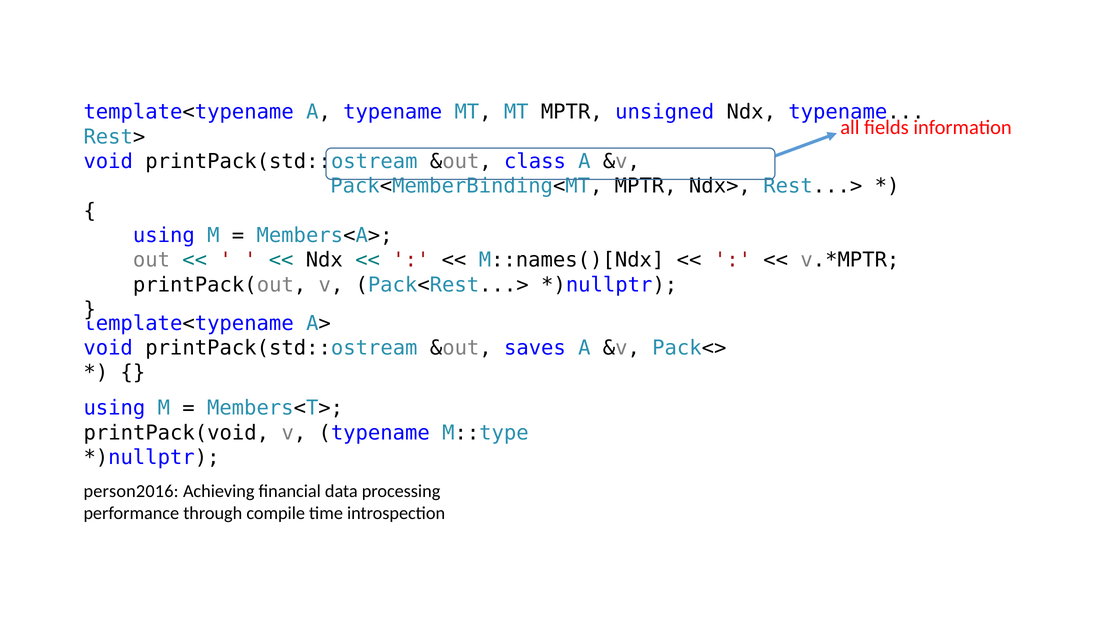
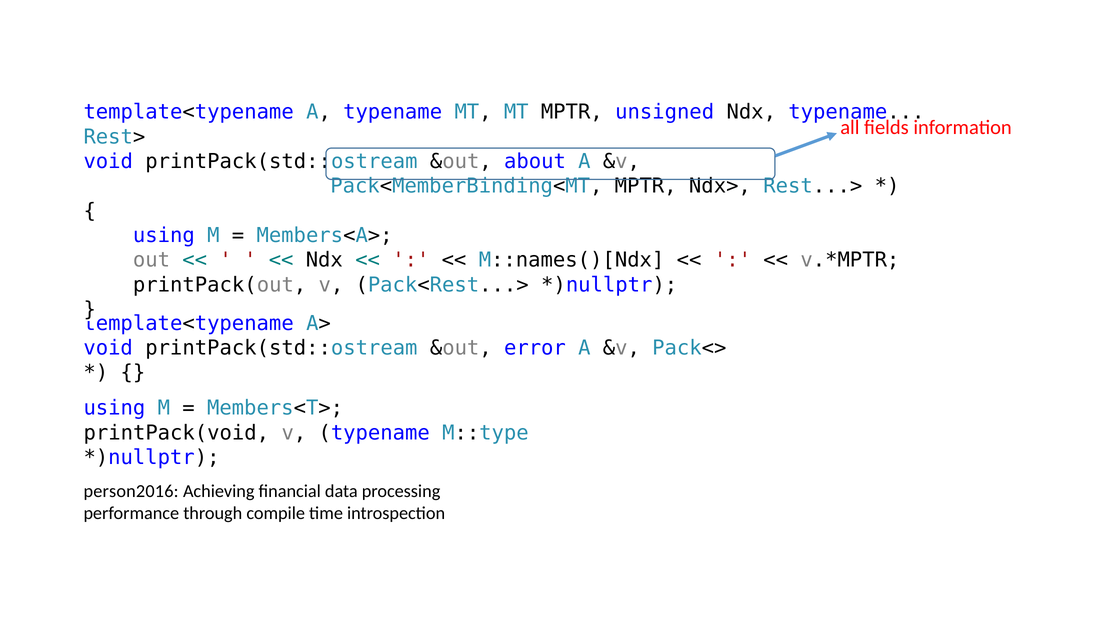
class: class -> about (535, 161)
saves: saves -> error (535, 348)
